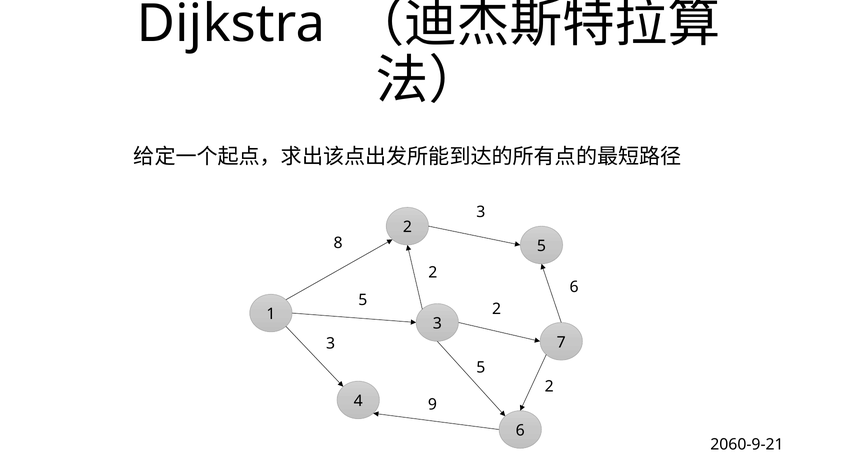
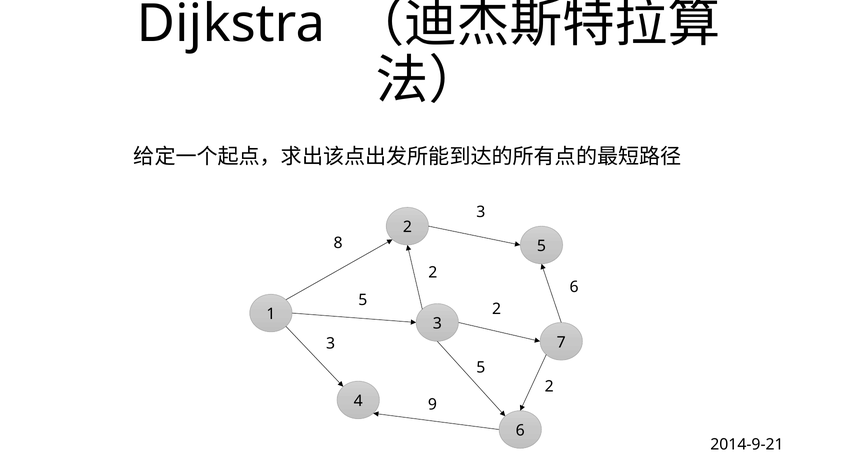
2060-9-21: 2060-9-21 -> 2014-9-21 (747, 445)
